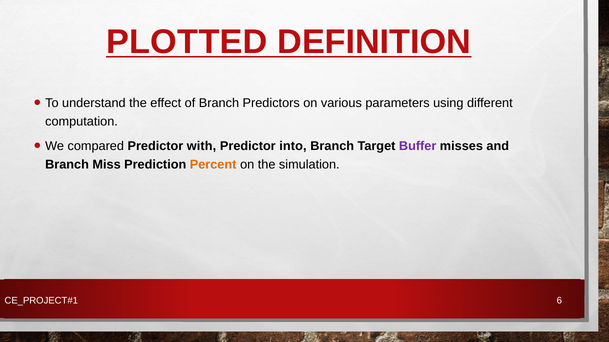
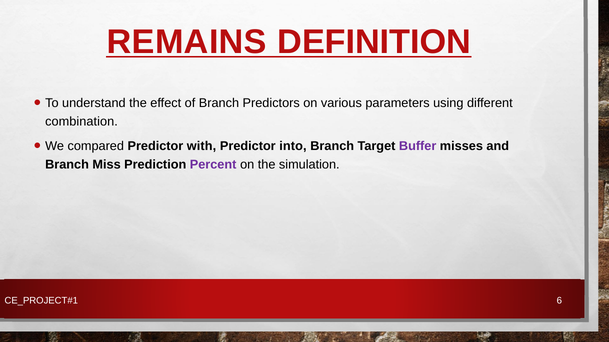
PLOTTED: PLOTTED -> REMAINS (187, 42)
computation: computation -> combination (82, 122)
Percent colour: orange -> purple (213, 165)
